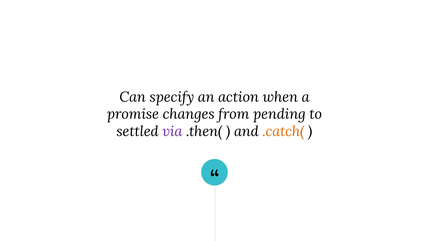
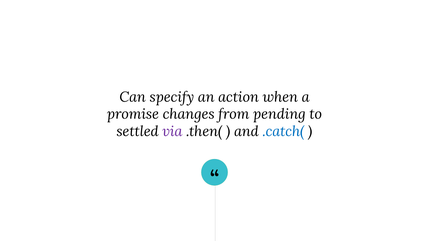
.catch( colour: orange -> blue (283, 132)
